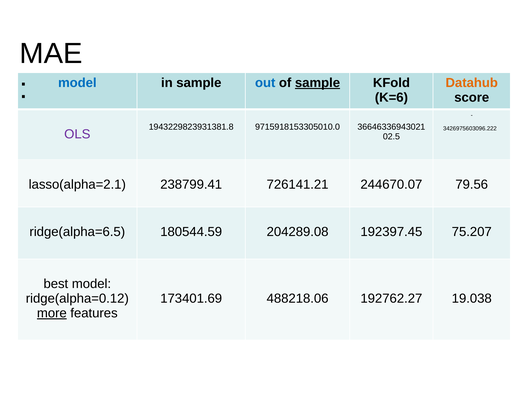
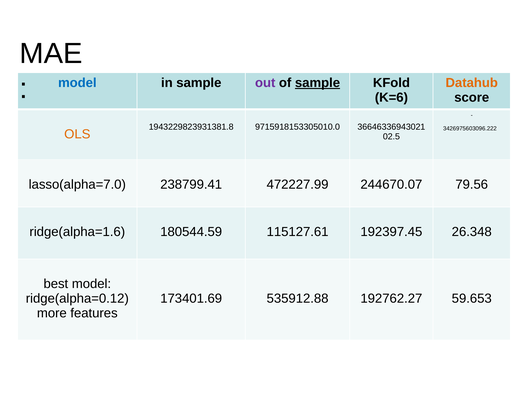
out colour: blue -> purple (265, 83)
OLS colour: purple -> orange (77, 134)
lasso(alpha=2.1: lasso(alpha=2.1 -> lasso(alpha=7.0 (77, 184)
726141.21: 726141.21 -> 472227.99 (298, 184)
ridge(alpha=6.5: ridge(alpha=6.5 -> ridge(alpha=1.6 (77, 232)
204289.08: 204289.08 -> 115127.61 (298, 232)
75.207: 75.207 -> 26.348 (472, 232)
488218.06: 488218.06 -> 535912.88 (298, 298)
19.038: 19.038 -> 59.653 (472, 298)
more underline: present -> none (52, 313)
